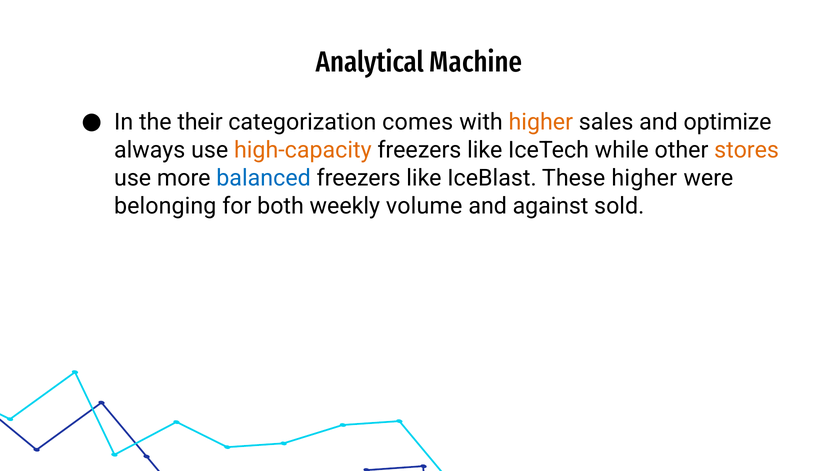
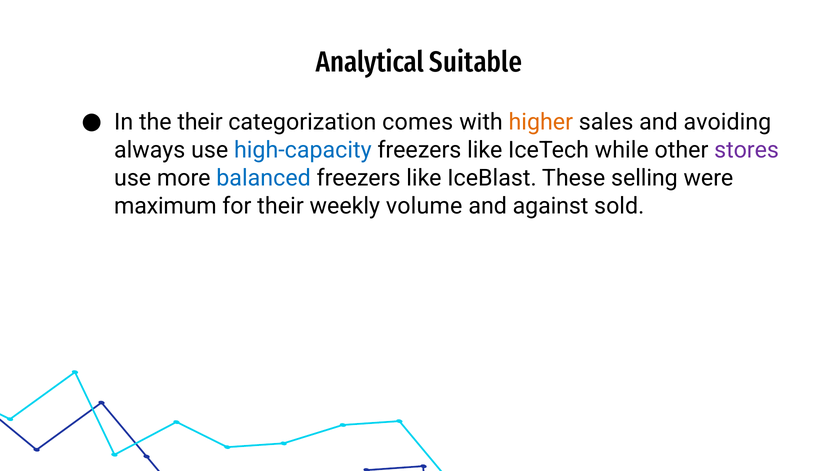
Machine: Machine -> Suitable (476, 62)
optimize: optimize -> avoiding (727, 122)
high-capacity colour: orange -> blue (303, 150)
stores colour: orange -> purple (747, 150)
These higher: higher -> selling (644, 178)
belonging: belonging -> maximum (165, 206)
for both: both -> their (280, 206)
